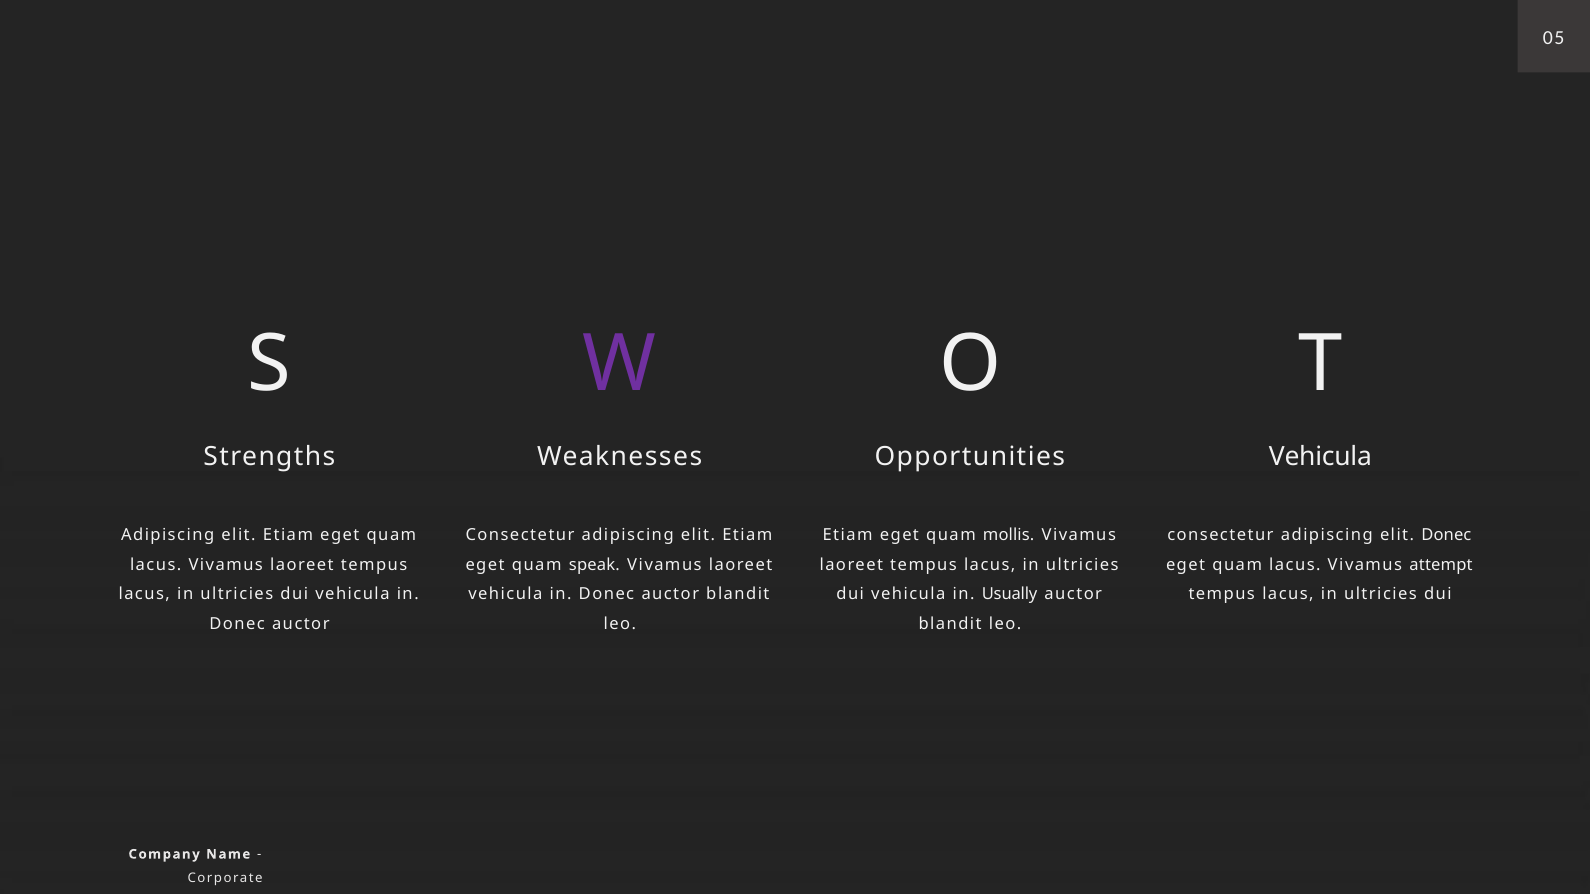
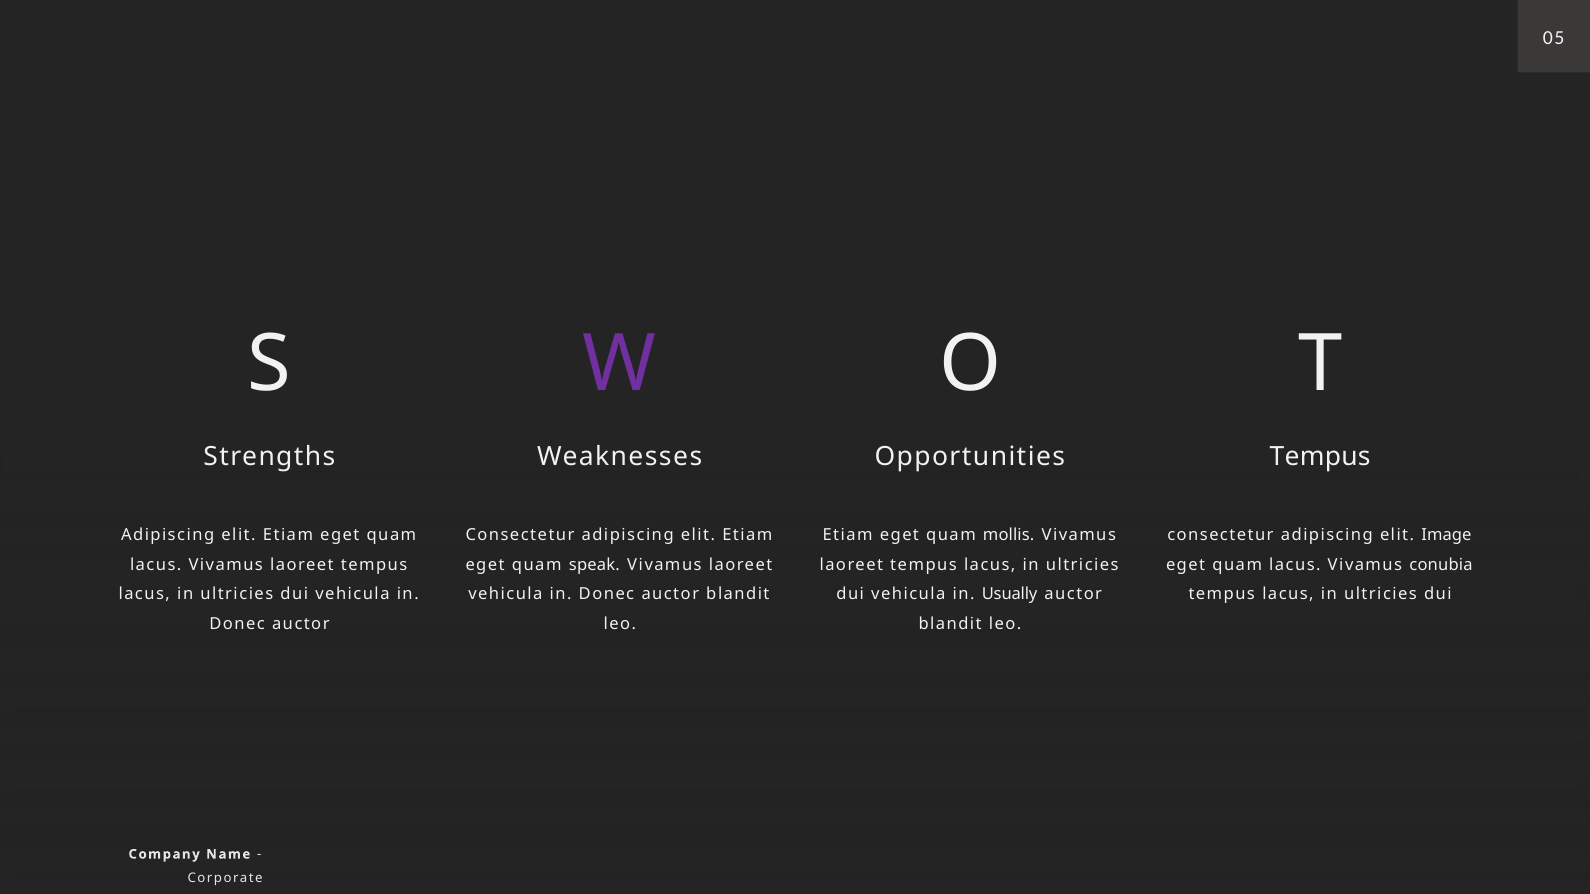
Strengths Vehicula: Vehicula -> Tempus (1320, 457)
elit Donec: Donec -> Image (1446, 535)
attempt: attempt -> conubia (1441, 565)
